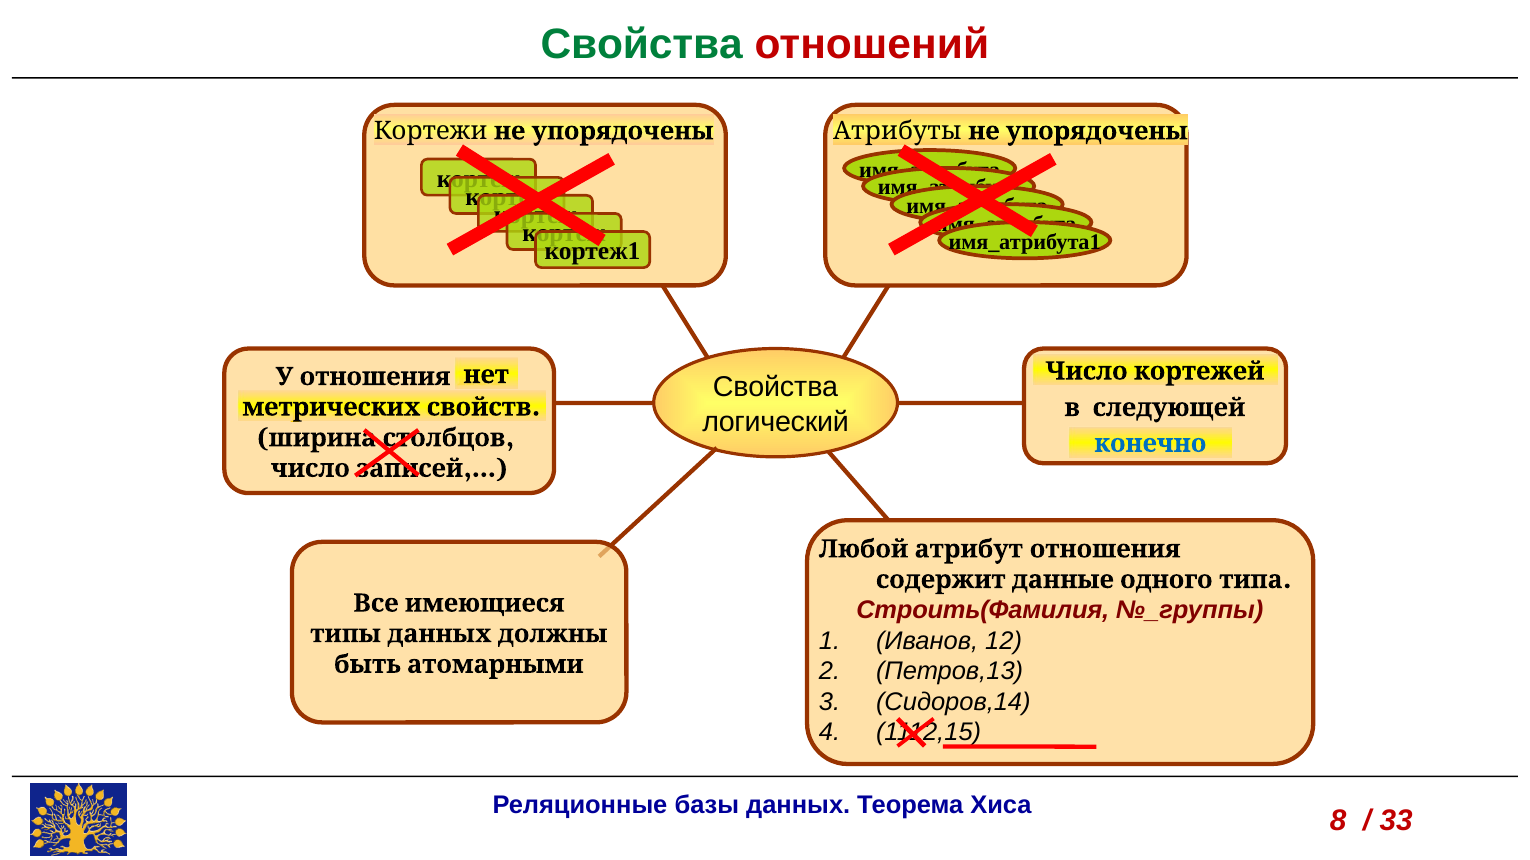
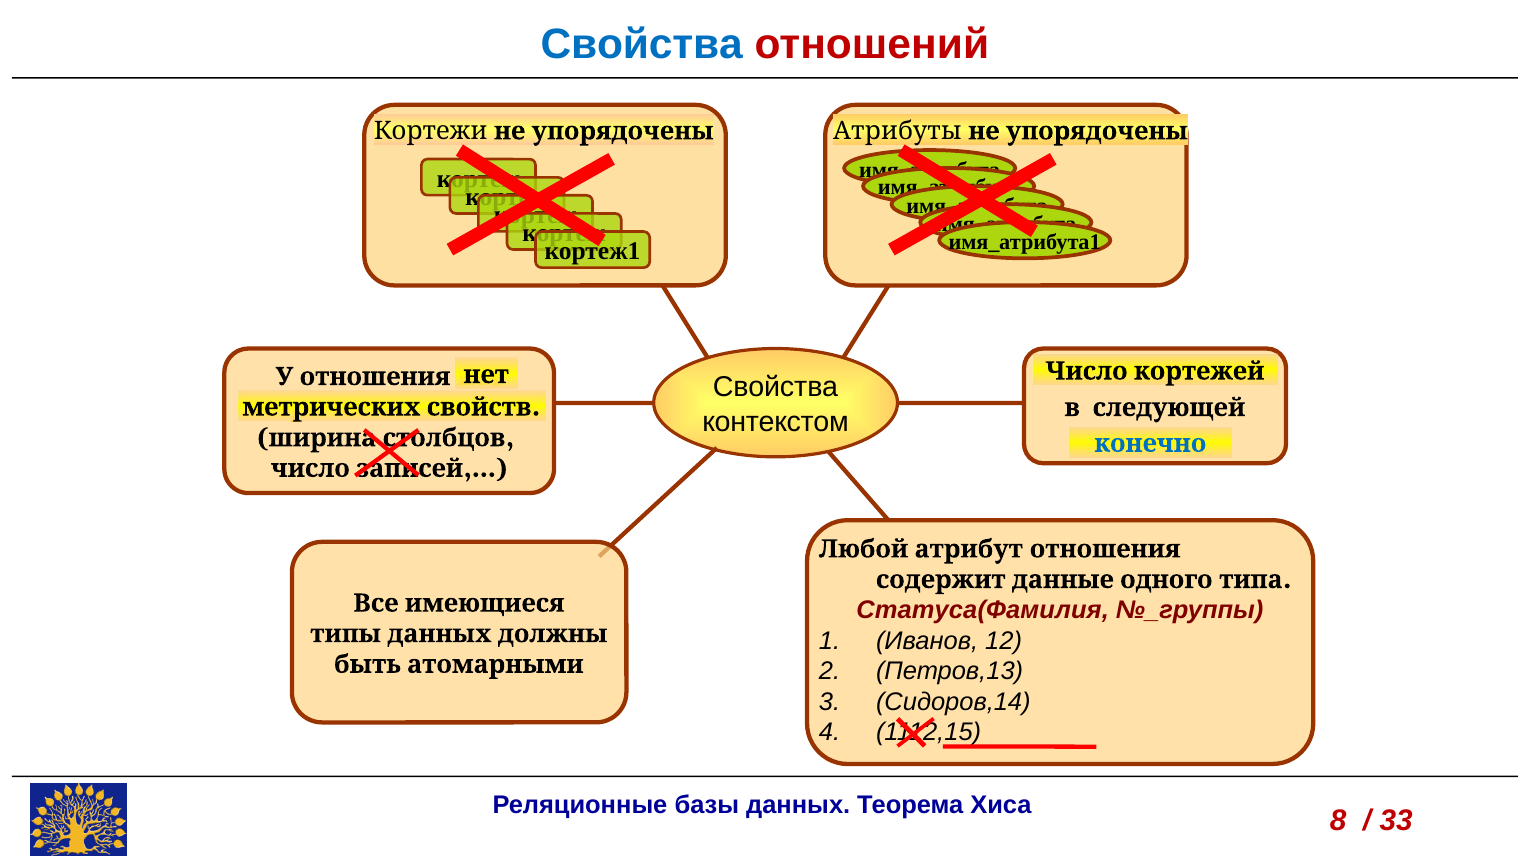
Свойства colour: green -> blue (642, 45)
логический: логический -> контекстом (776, 422)
Строить(Фамилия: Строить(Фамилия -> Статуса(Фамилия (983, 611)
